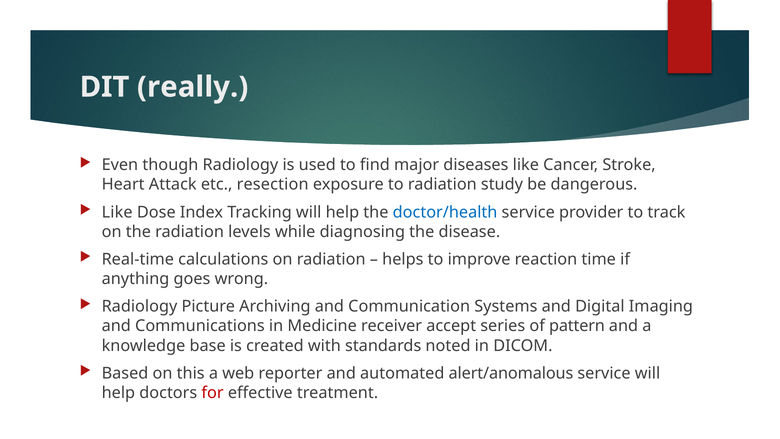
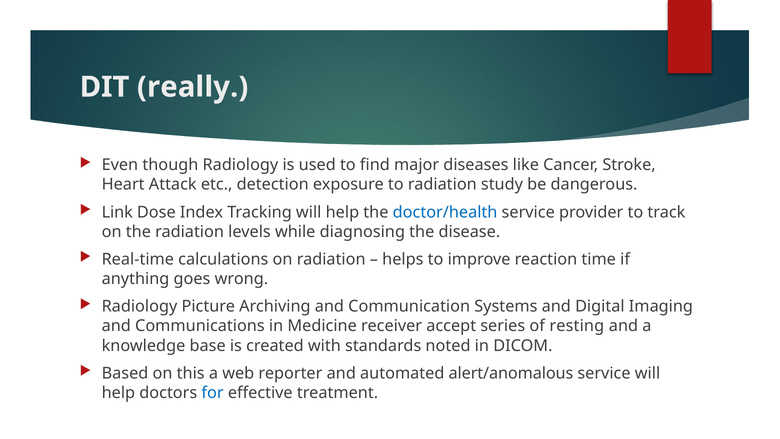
resection: resection -> detection (273, 185)
Like: Like -> Link (117, 212)
pattern: pattern -> resting (577, 326)
for colour: red -> blue (213, 393)
